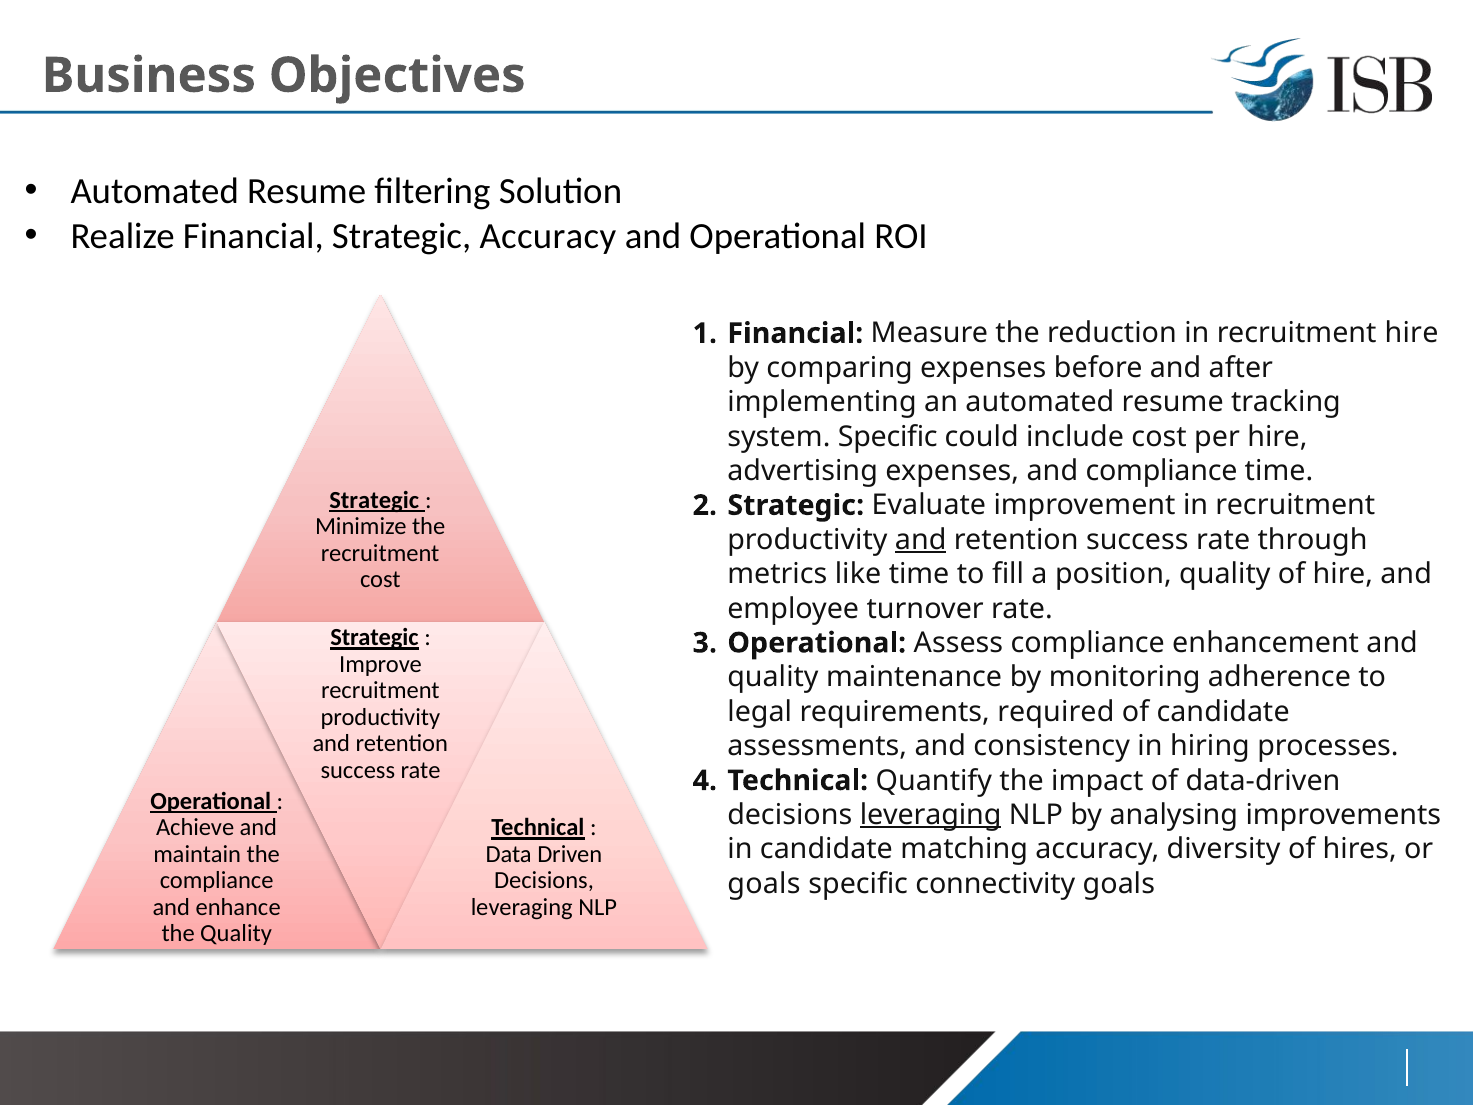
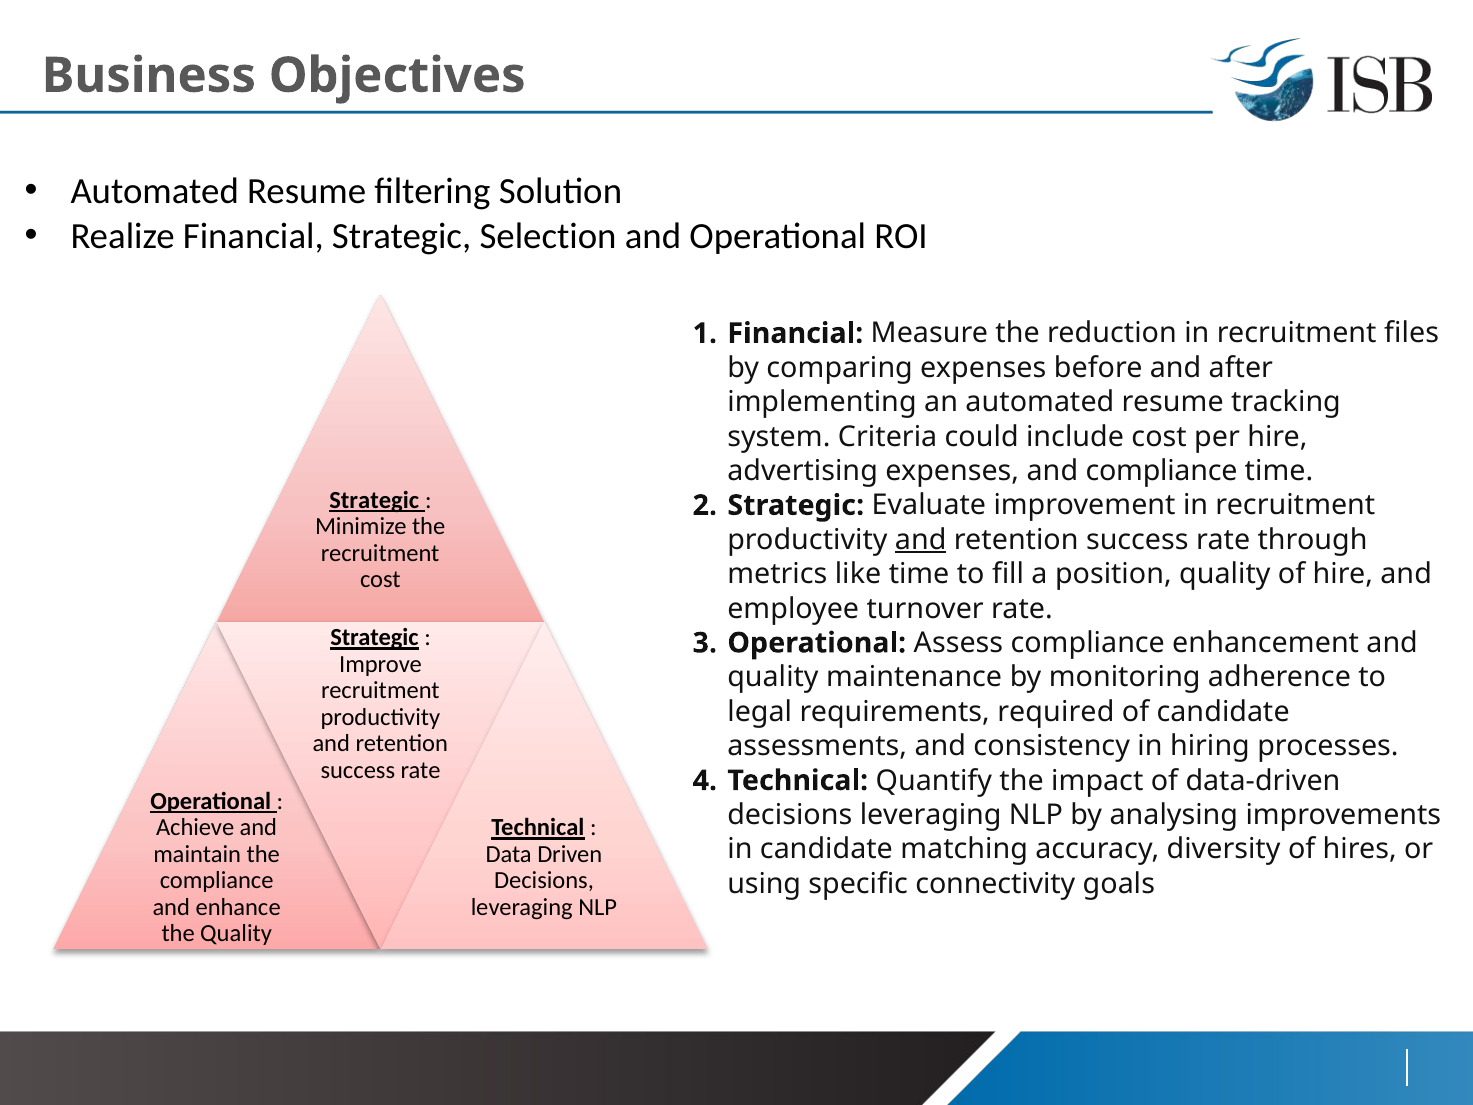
Strategic Accuracy: Accuracy -> Selection (548, 236)
recruitment hire: hire -> files (1412, 333)
system Specific: Specific -> Criteria (888, 437)
leveraging underline: present -> none (931, 815)
goals: goals -> using (764, 884)
